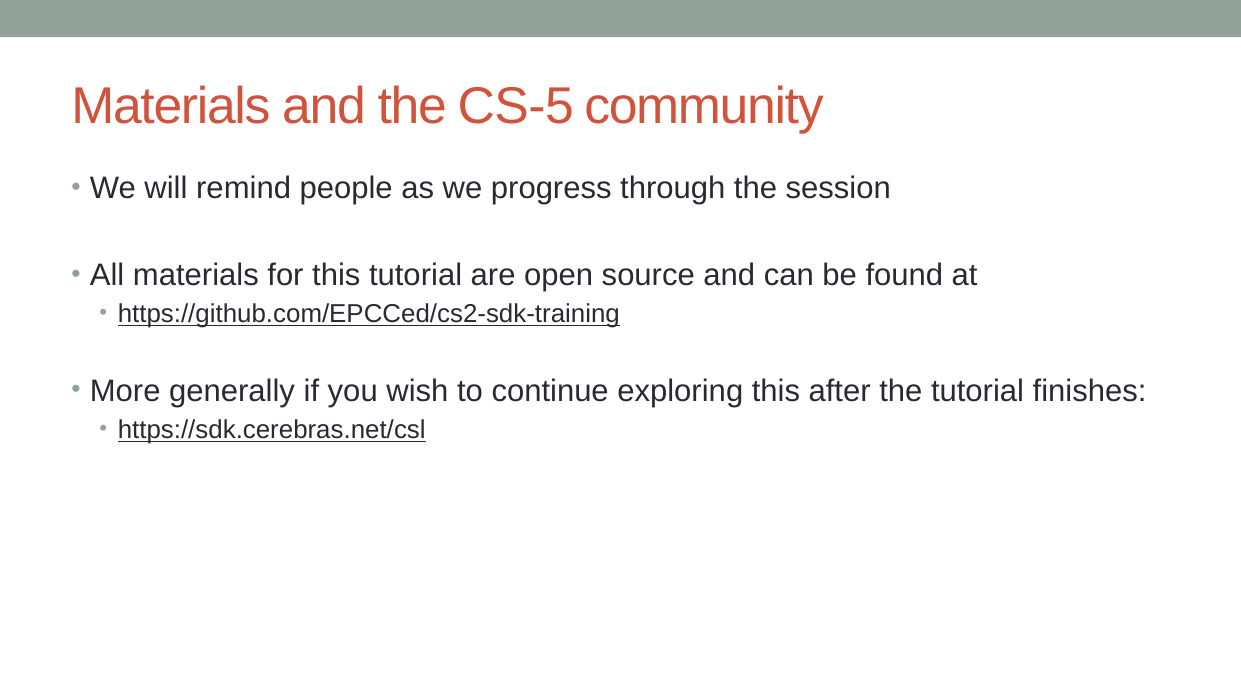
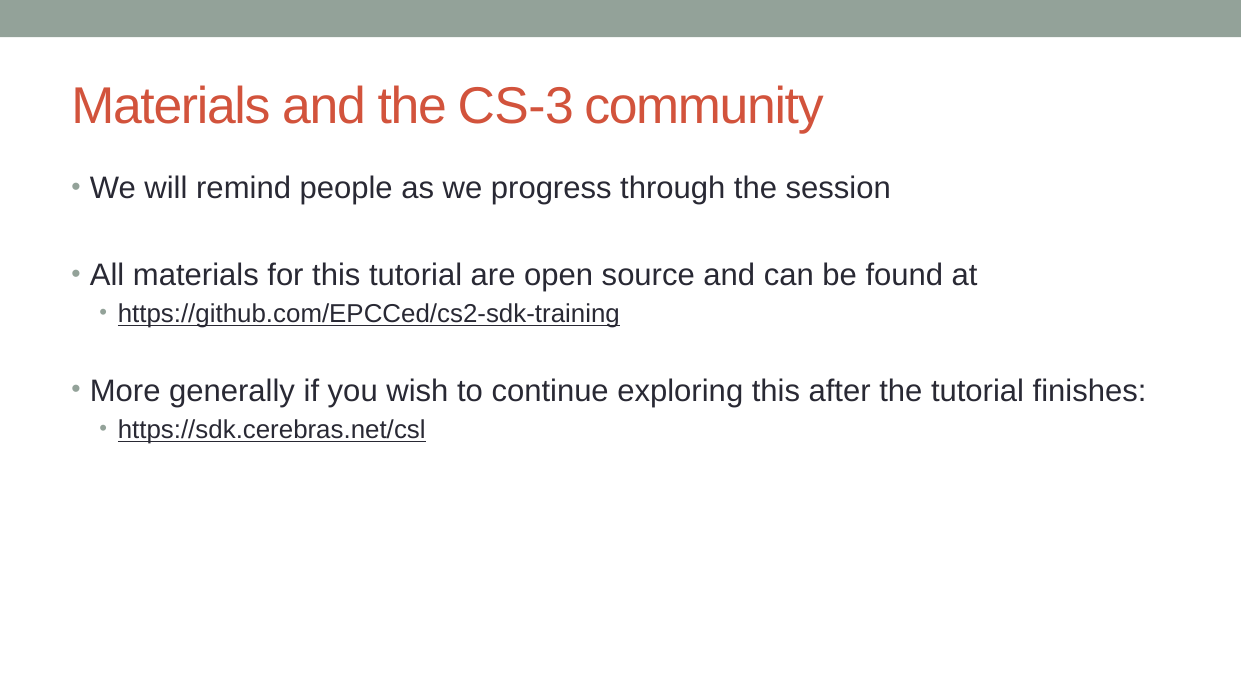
CS-5: CS-5 -> CS-3 (516, 106)
